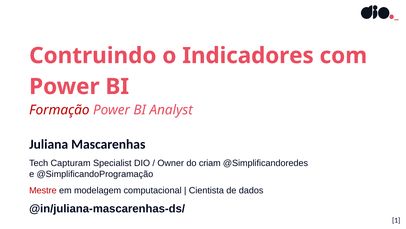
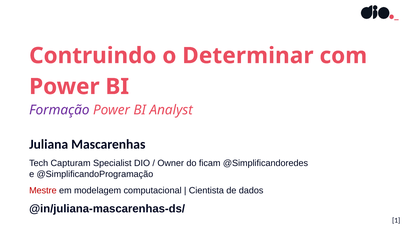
Indicadores: Indicadores -> Determinar (248, 56)
Formação colour: red -> purple (59, 110)
criam: criam -> ficam (210, 163)
